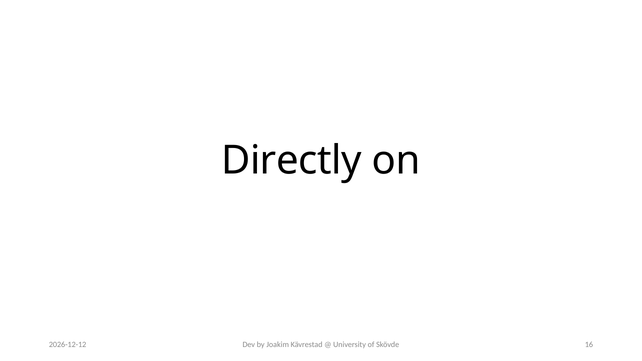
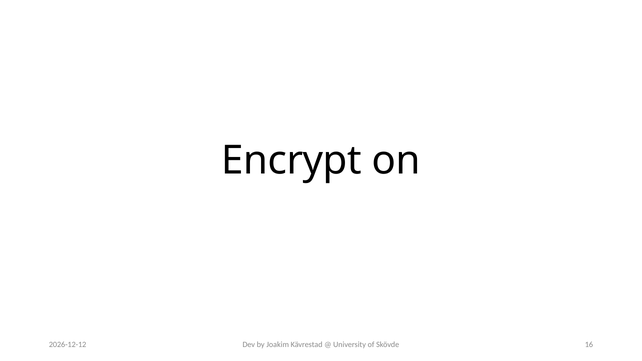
Directly: Directly -> Encrypt (291, 160)
